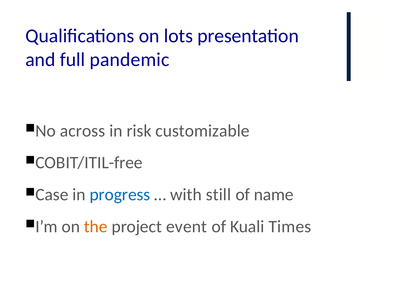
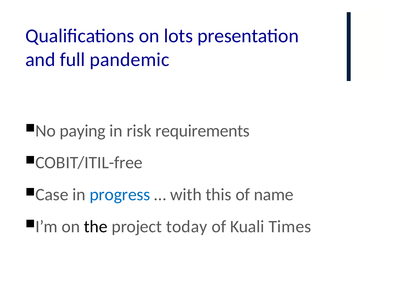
across: across -> paying (83, 131)
customizable: customizable -> requirements (203, 131)
still: still -> this (219, 194)
the colour: orange -> black (96, 226)
event: event -> today (187, 226)
